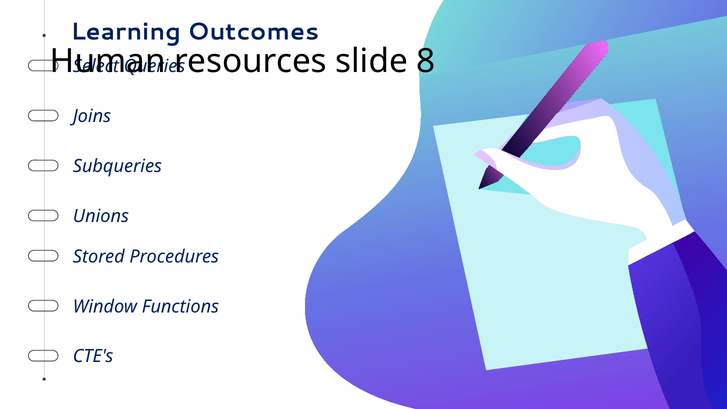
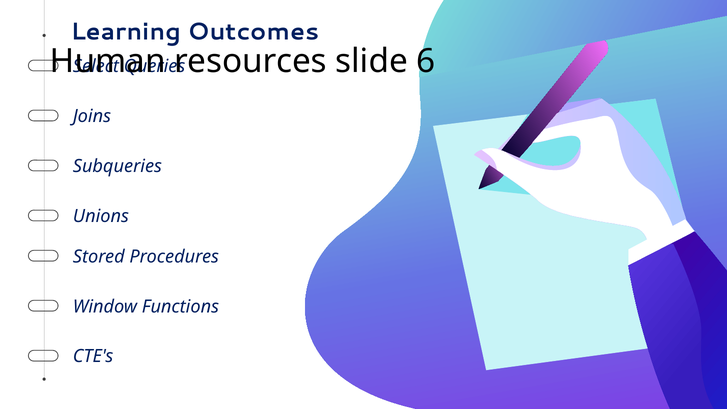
8: 8 -> 6 (426, 61)
